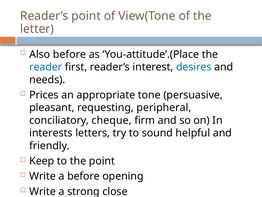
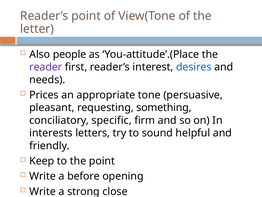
Also before: before -> people (70, 54)
reader colour: blue -> purple (46, 67)
peripheral: peripheral -> something (164, 107)
cheque: cheque -> specific (112, 120)
